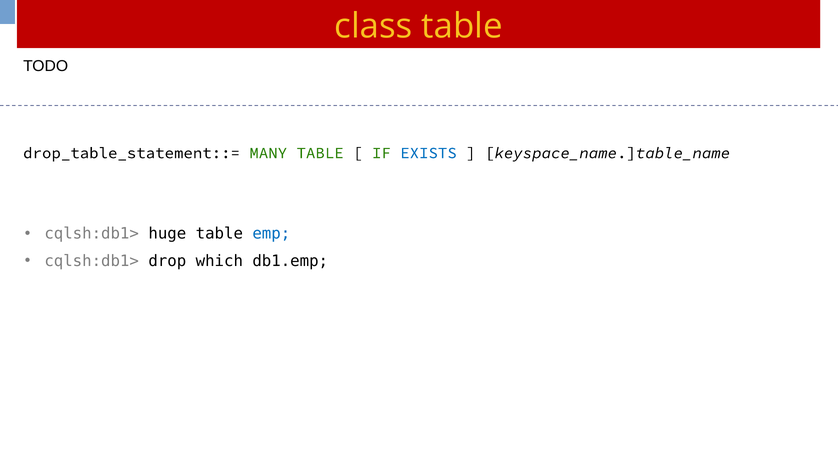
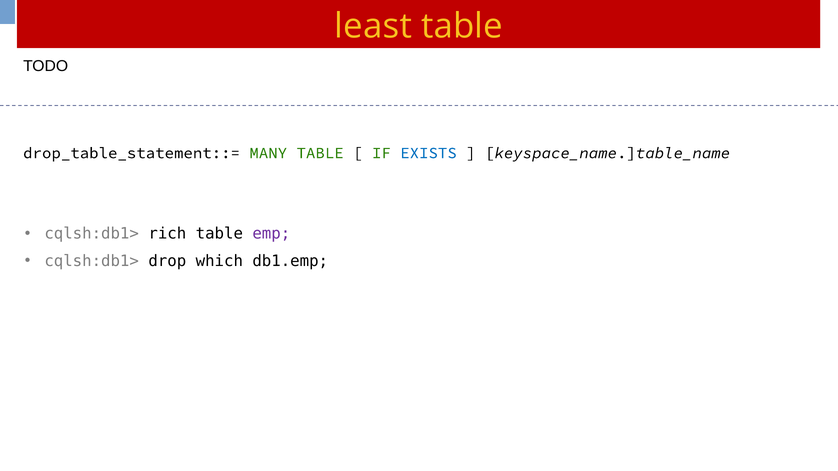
class: class -> least (373, 26)
huge: huge -> rich (167, 234)
emp colour: blue -> purple (271, 234)
